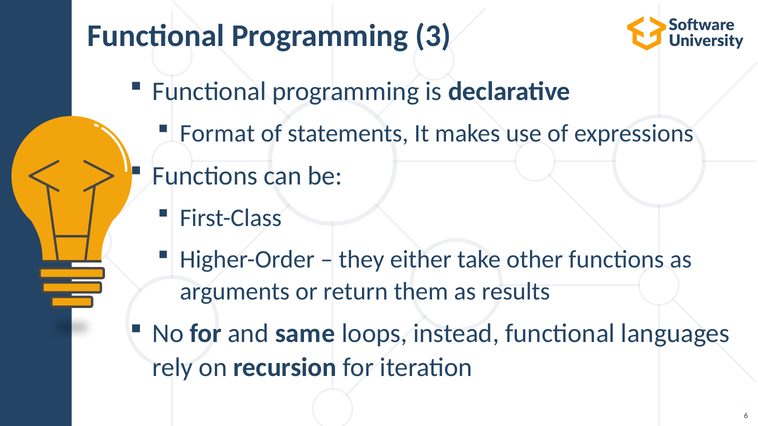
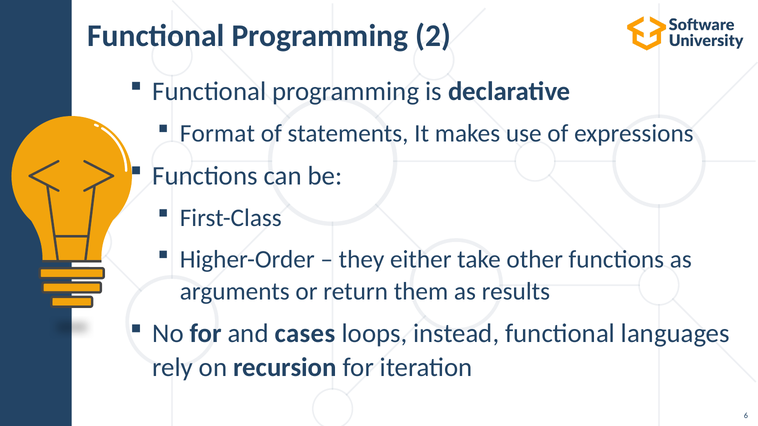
3: 3 -> 2 (433, 36)
same: same -> cases (305, 334)
